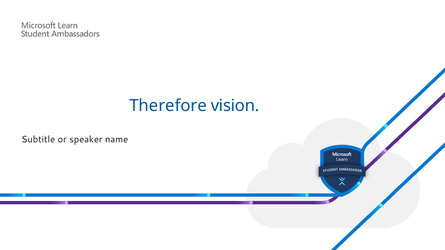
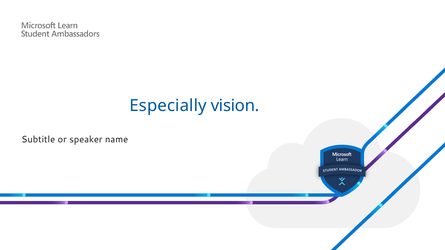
Therefore: Therefore -> Especially (168, 106)
